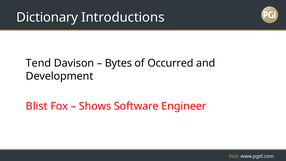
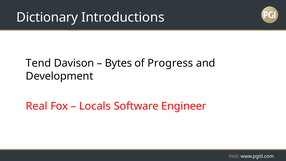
Occurred: Occurred -> Progress (170, 63)
Blist: Blist -> Real (37, 106)
Shows: Shows -> Locals (95, 106)
